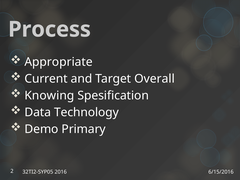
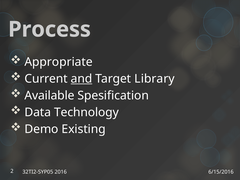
and underline: none -> present (81, 79)
Overall: Overall -> Library (155, 79)
Knowing: Knowing -> Available (49, 96)
Primary: Primary -> Existing (84, 129)
